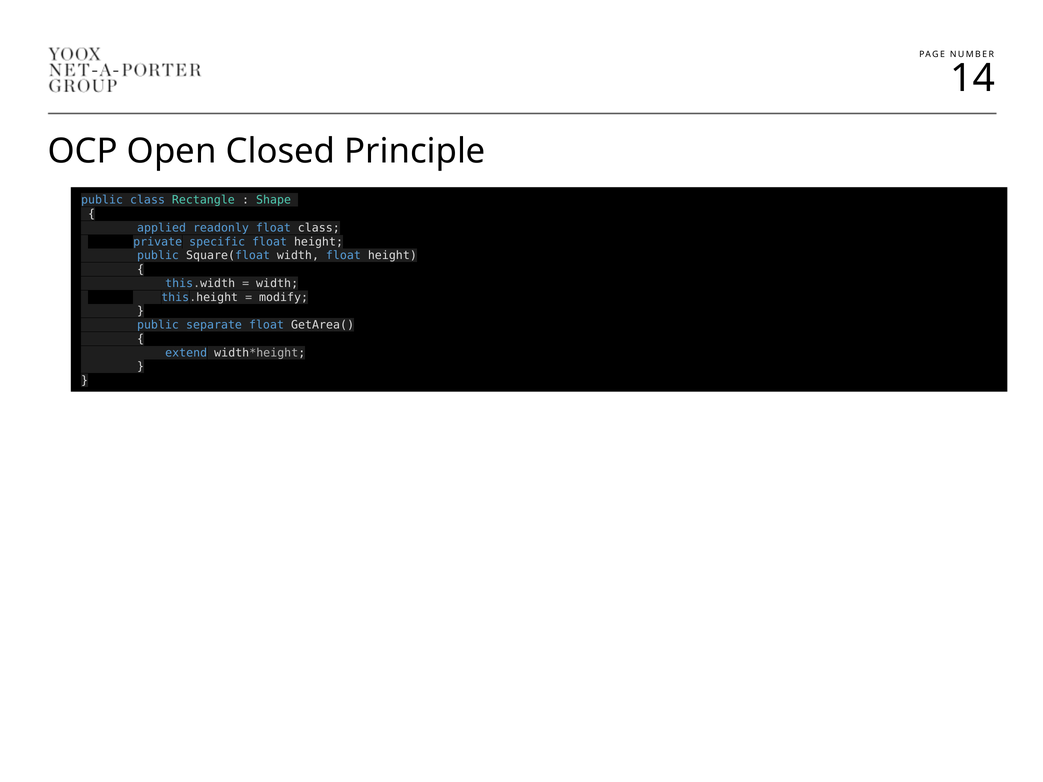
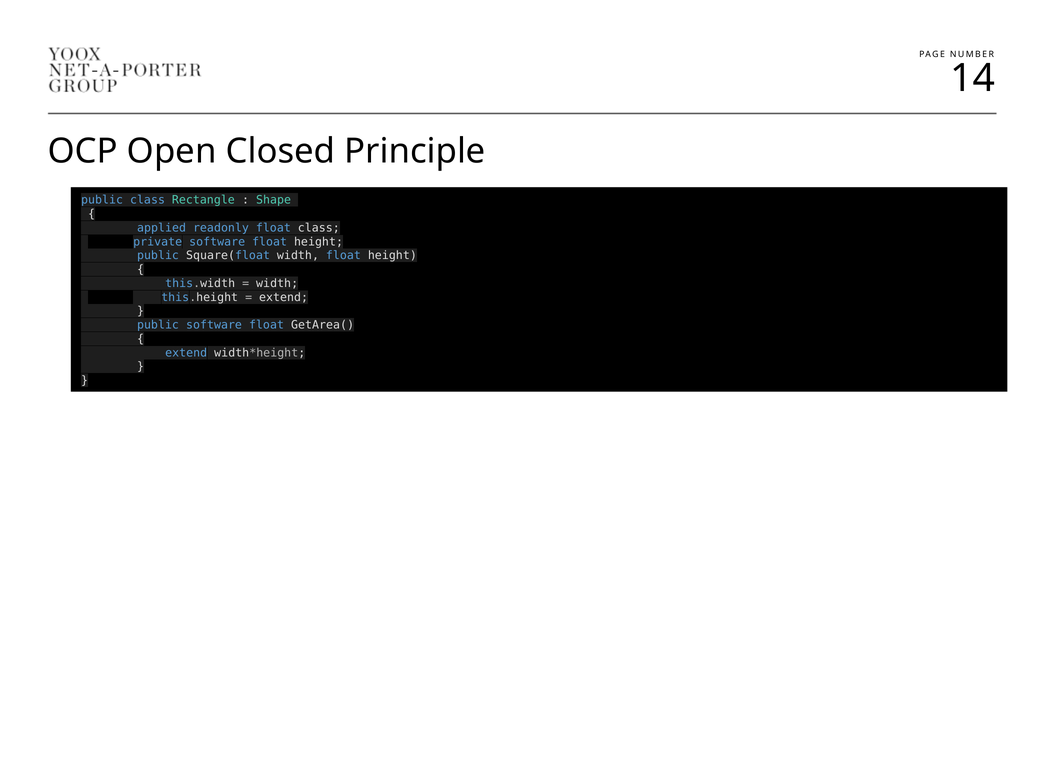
private specific: specific -> software (217, 242)
modify: modify -> extend (284, 297)
public separate: separate -> software (214, 325)
